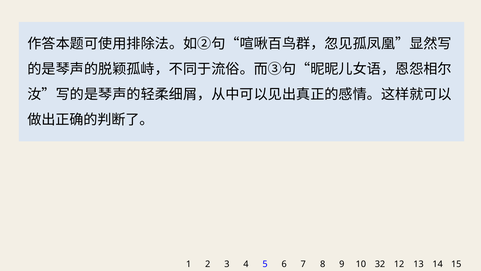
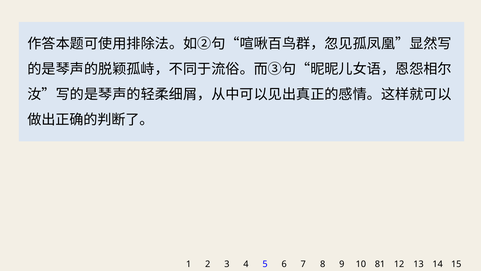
32: 32 -> 81 (380, 264)
